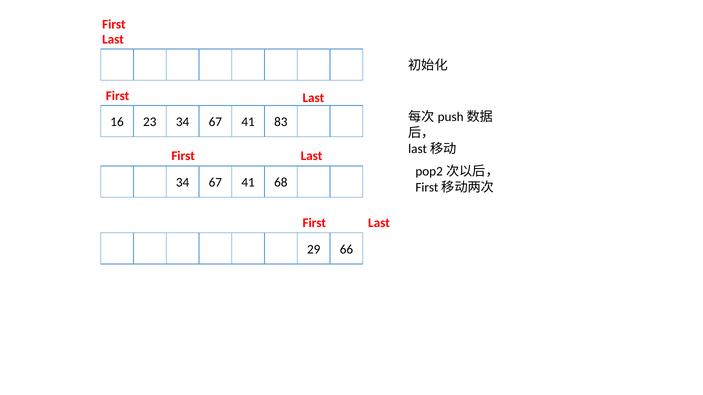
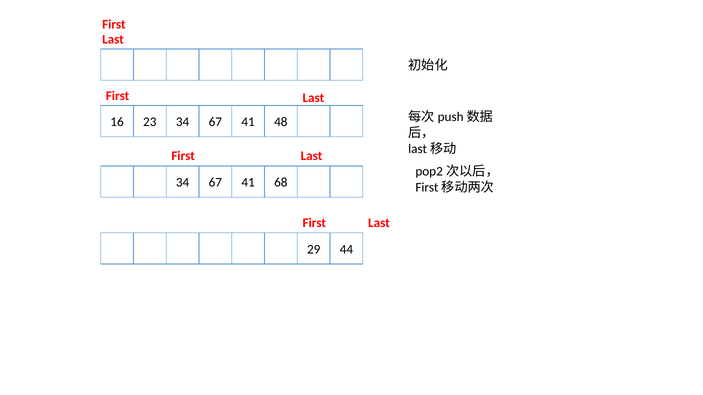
83: 83 -> 48 (281, 122)
66: 66 -> 44 (346, 250)
